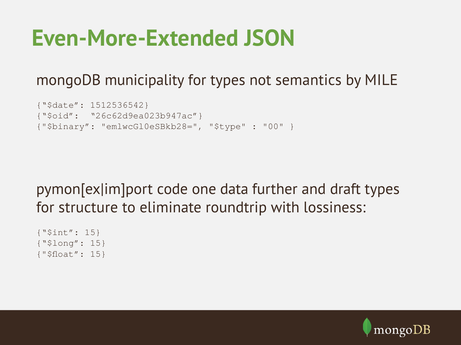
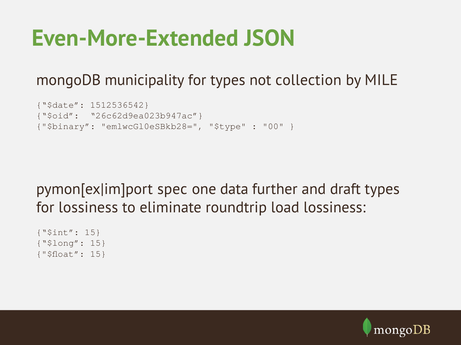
semantics: semantics -> collection (308, 80)
code: code -> spec (172, 189)
for structure: structure -> lossiness (88, 208)
with: with -> load (285, 208)
